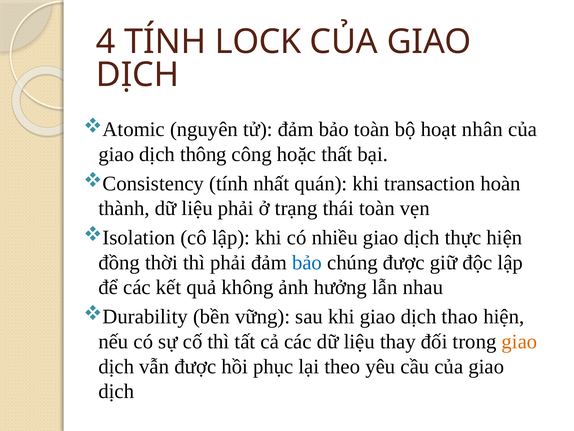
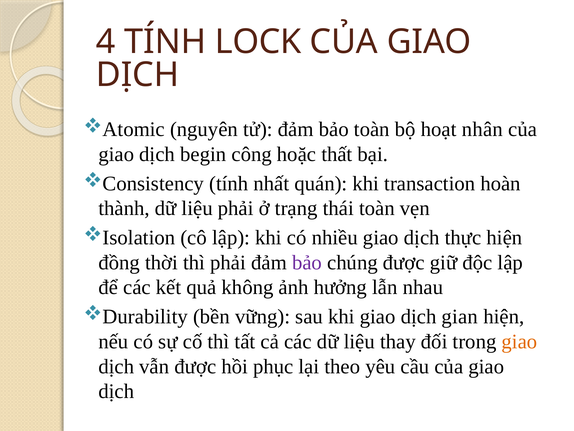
thông: thông -> begin (203, 154)
bảo colour: blue -> purple (307, 262)
thao: thao -> gian (460, 316)
